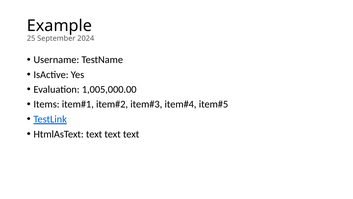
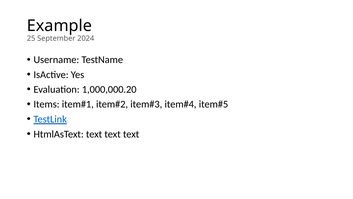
1,005,000.00: 1,005,000.00 -> 1,000,000.20 (109, 89)
